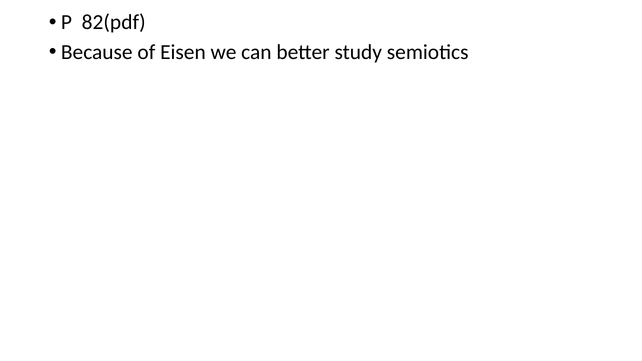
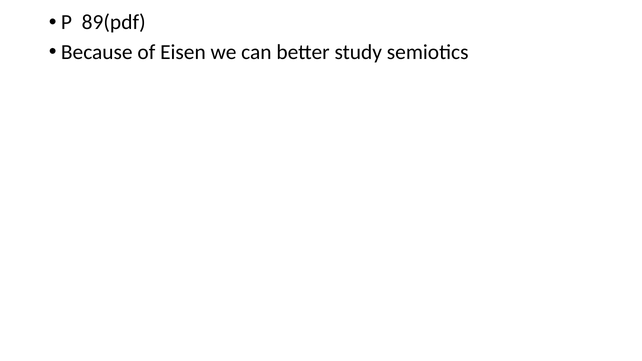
82(pdf: 82(pdf -> 89(pdf (114, 22)
